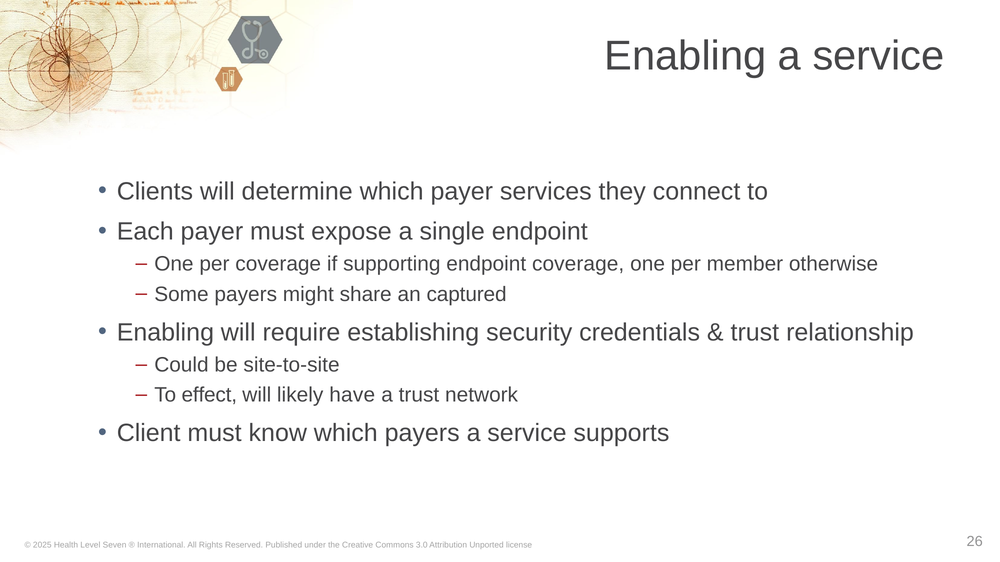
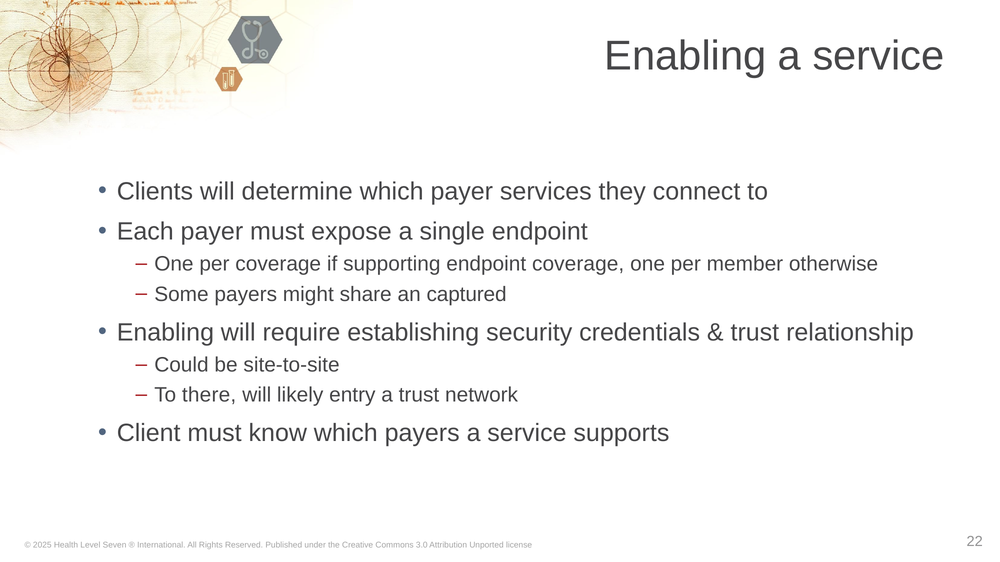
effect: effect -> there (209, 395)
have: have -> entry (352, 395)
26: 26 -> 22 (975, 542)
